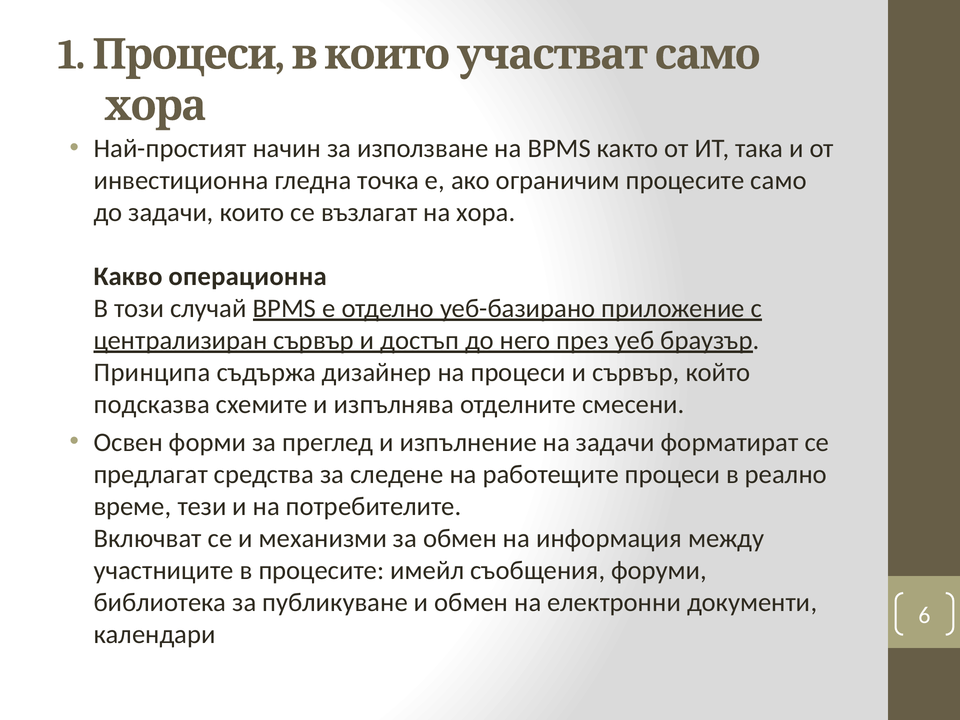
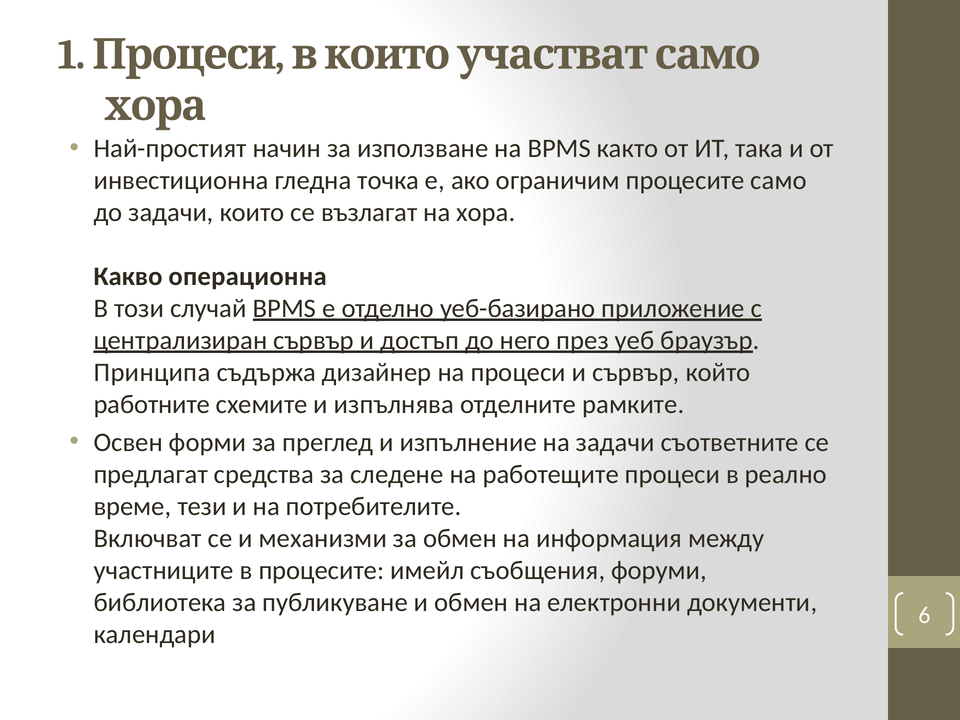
подсказва: подсказва -> работните (152, 404)
смесени: смесени -> рамките (633, 404)
форматират: форматират -> съответните (730, 442)
